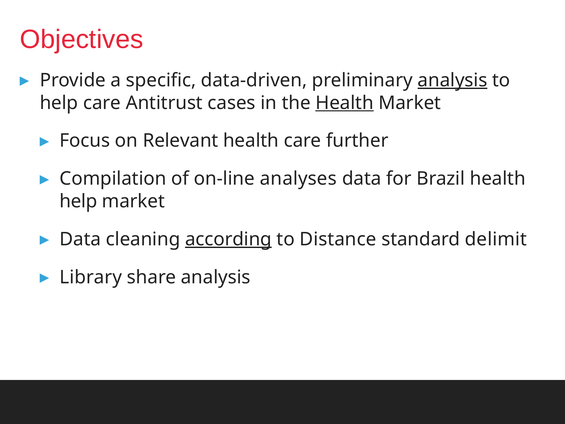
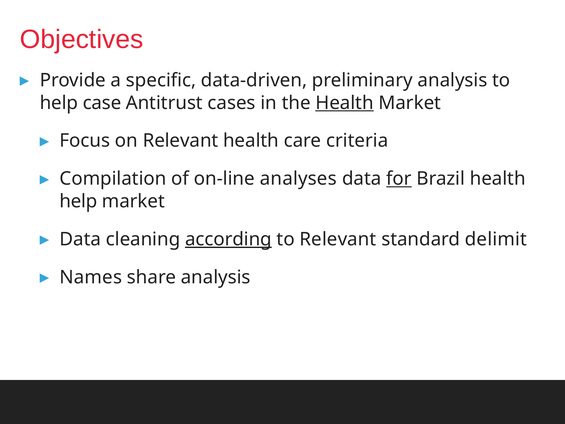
analysis underline: present -> none (452, 80)
help care: care -> case (102, 103)
further: further -> criteria (357, 141)
for underline: none -> present (399, 179)
to Distance: Distance -> Relevant (338, 239)
Library: Library -> Names (91, 277)
